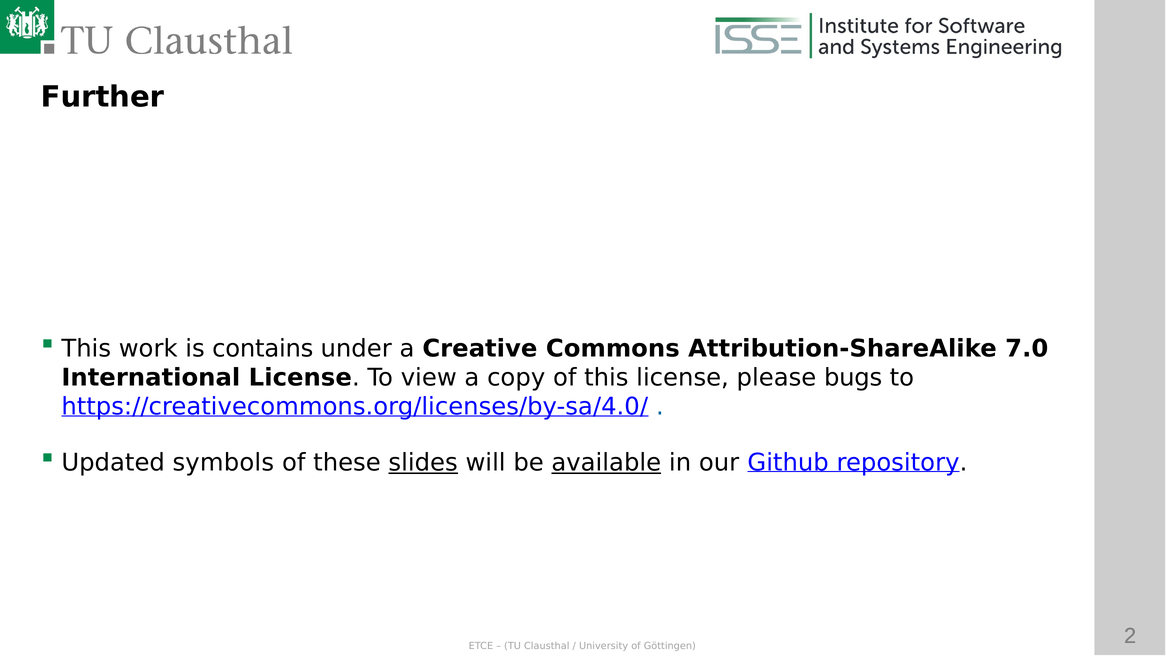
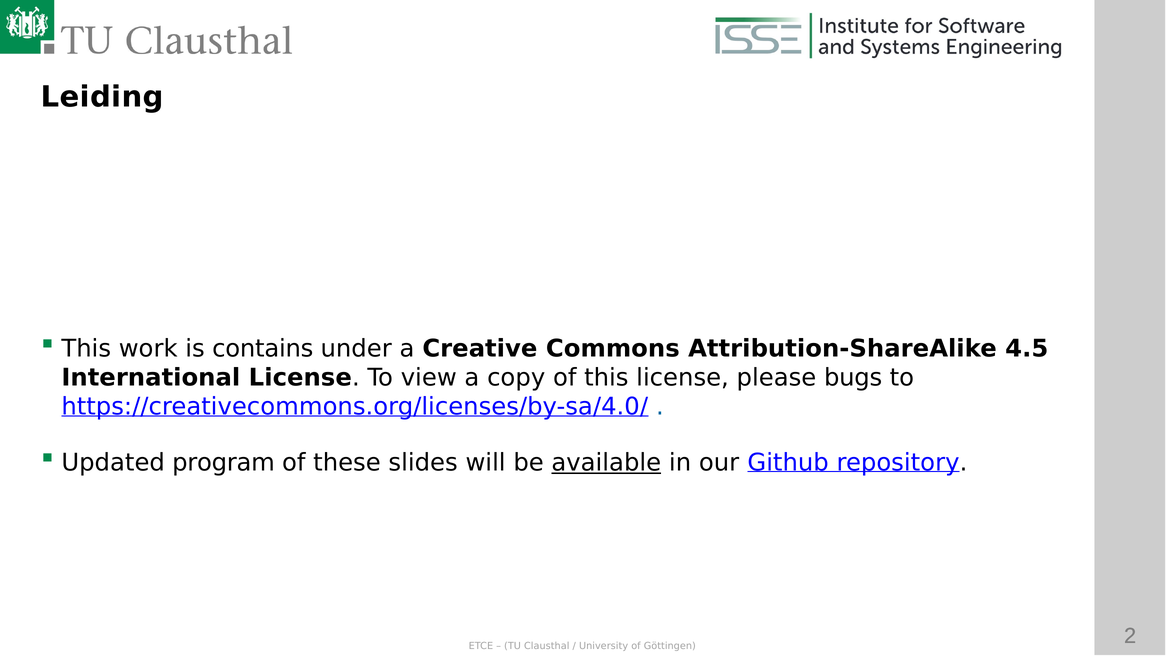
Further: Further -> Leiding (102, 97)
7.0: 7.0 -> 4.5 (1027, 349)
symbols: symbols -> program (224, 463)
slides underline: present -> none (423, 463)
